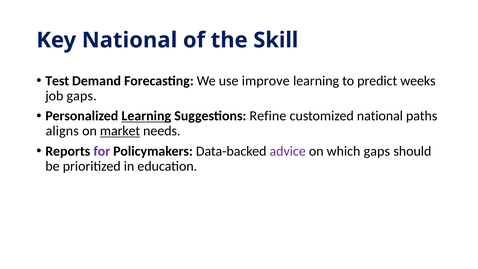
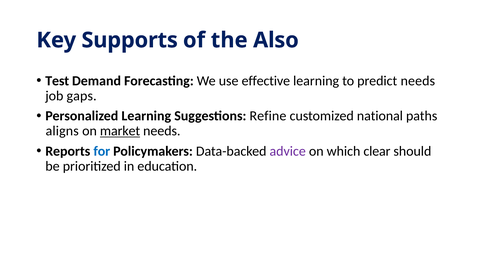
Key National: National -> Supports (130, 40)
Skill: Skill -> Also (276, 40)
improve: improve -> effective (266, 81)
predict weeks: weeks -> needs (418, 81)
Learning underline: present -> none (146, 116)
for colour: purple -> blue (102, 151)
which gaps: gaps -> clear (377, 151)
